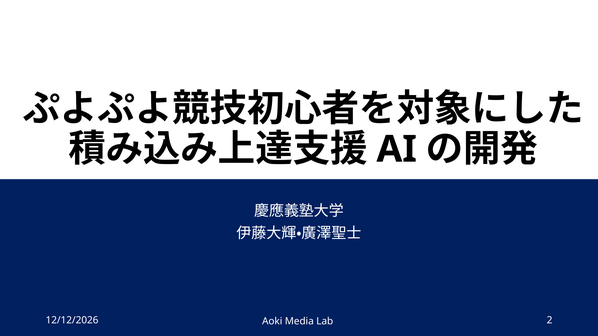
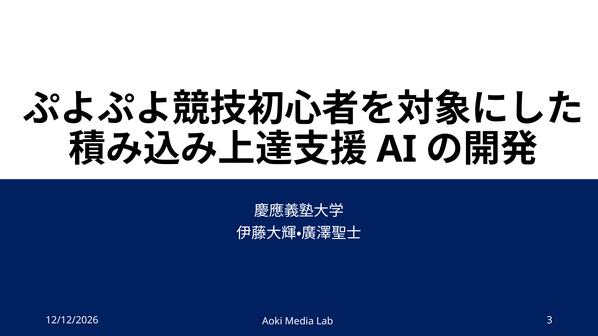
2: 2 -> 3 (550, 321)
